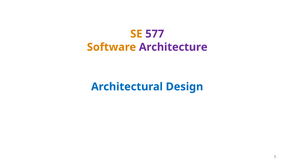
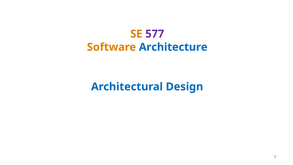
Architecture colour: purple -> blue (173, 47)
